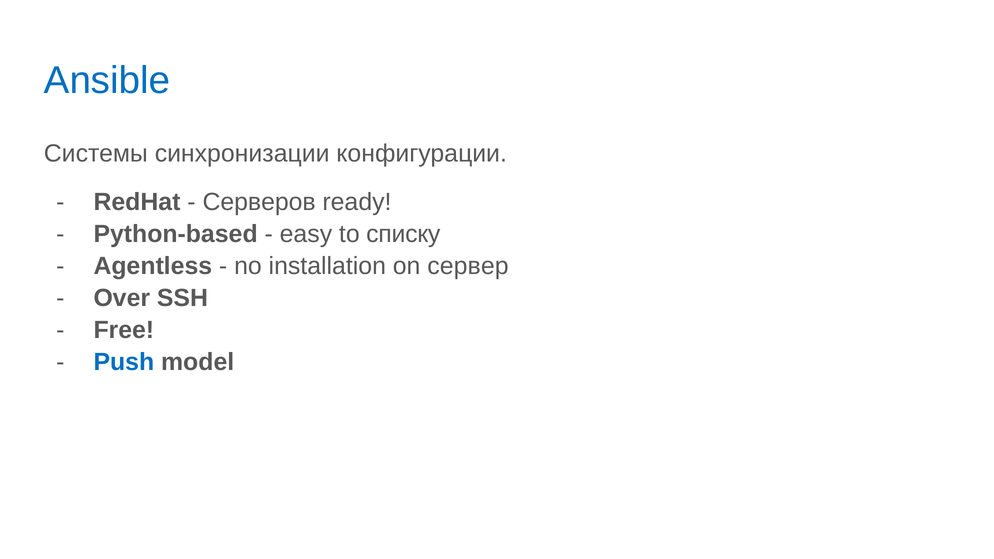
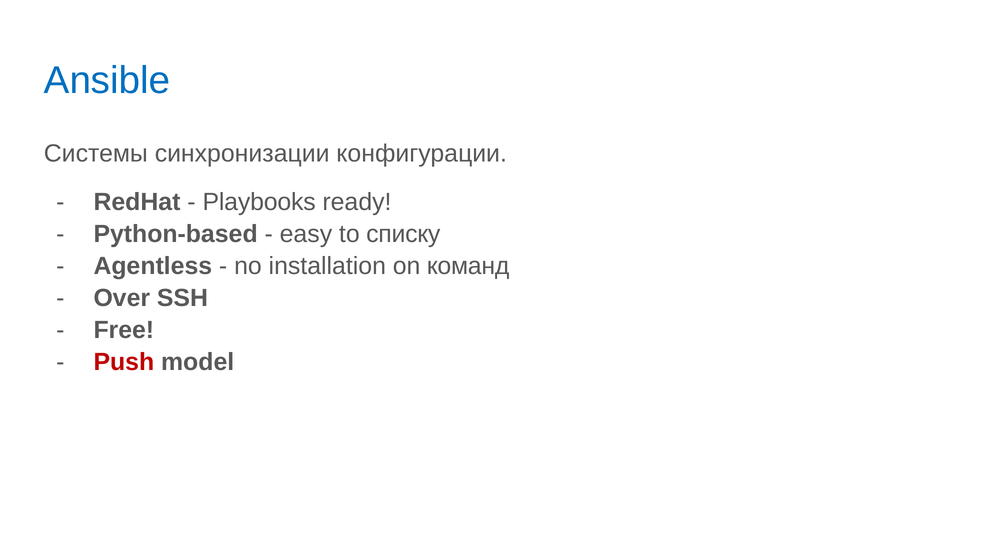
Серверов: Серверов -> Playbooks (259, 202)
сервер: сервер -> команд (468, 266)
Push colour: blue -> red (124, 362)
